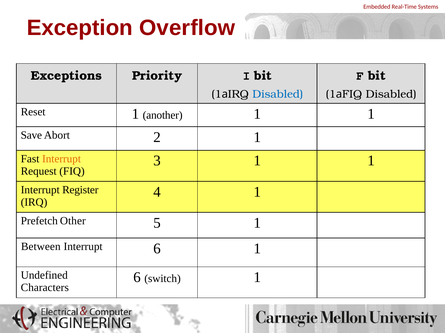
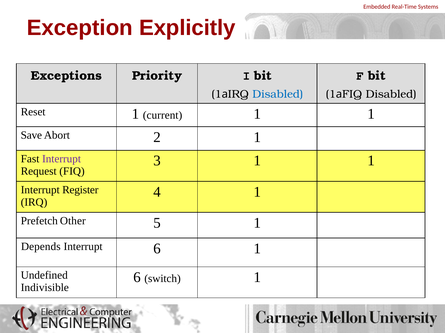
Overflow: Overflow -> Explicitly (187, 28)
another: another -> current (163, 115)
Interrupt colour: orange -> purple (62, 159)
Between: Between -> Depends (41, 247)
Characters: Characters -> Indivisible (45, 288)
